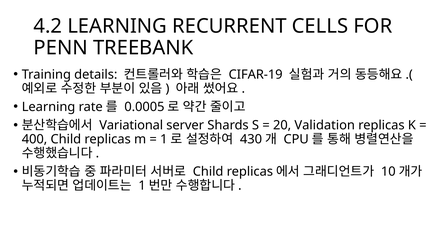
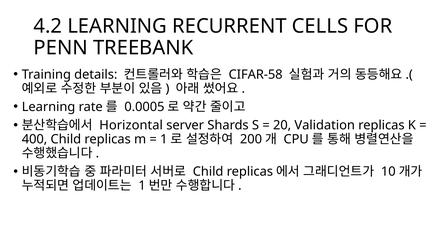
CIFAR-19: CIFAR-19 -> CIFAR-58 (256, 75)
Variational: Variational -> Horizontal (131, 125)
430: 430 -> 200 (251, 139)
